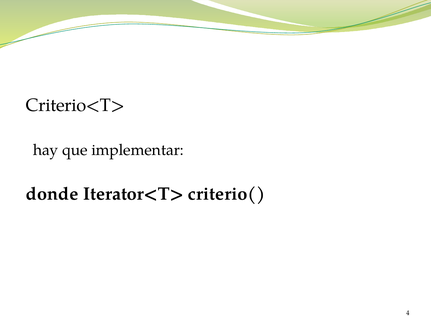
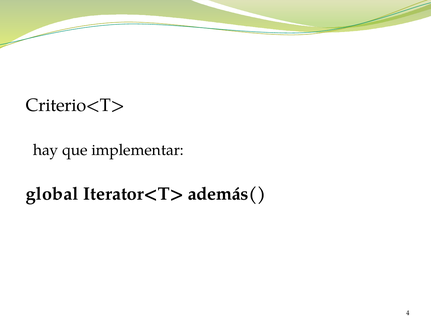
donde: donde -> global (52, 194)
criterio(: criterio( -> además( (227, 194)
